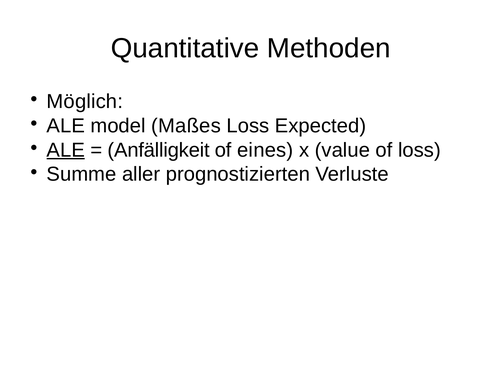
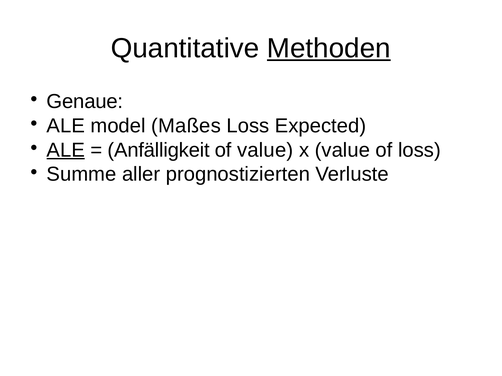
Methoden underline: none -> present (329, 48)
Möglich: Möglich -> Genaue (85, 102)
of eines: eines -> value (265, 150)
